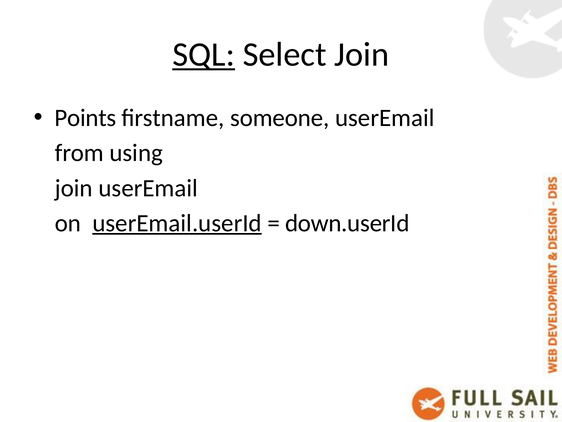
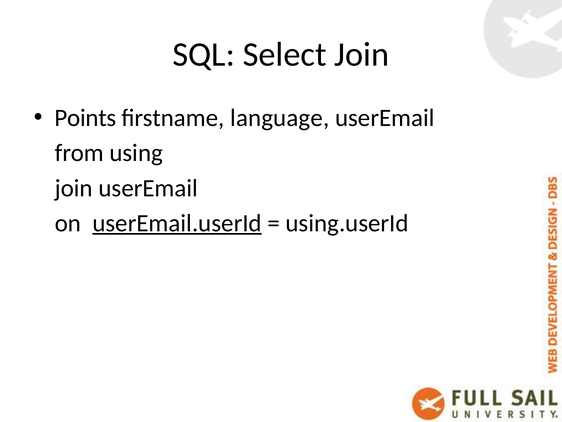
SQL underline: present -> none (204, 54)
someone: someone -> language (280, 118)
down.userId: down.userId -> using.userId (347, 223)
